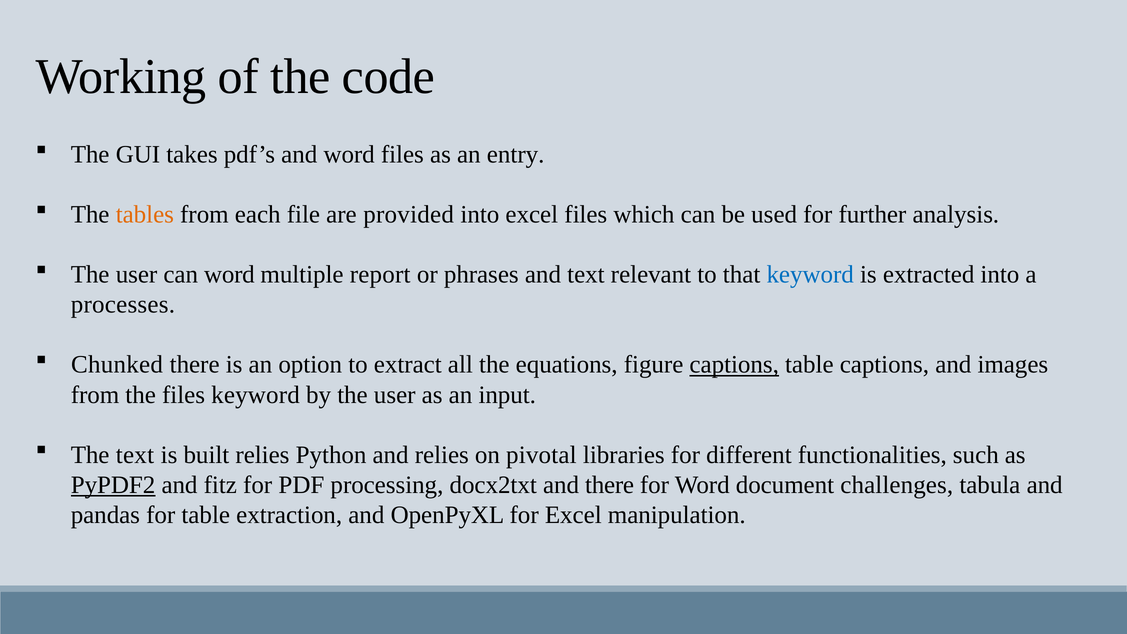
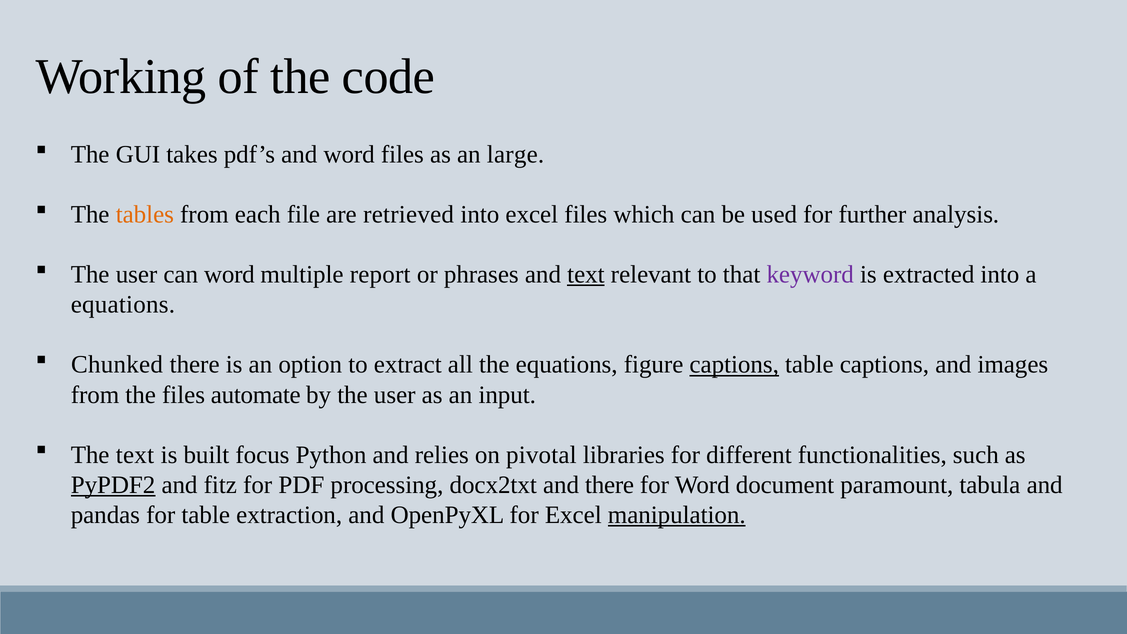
entry: entry -> large (516, 154)
provided: provided -> retrieved (409, 215)
text underline: none -> present (586, 275)
keyword colour: blue -> purple (810, 275)
processes: processes -> equations (123, 305)
files keyword: keyword -> automate (256, 395)
built relies: relies -> focus (262, 455)
challenges: challenges -> paramount (897, 485)
manipulation underline: none -> present (677, 515)
